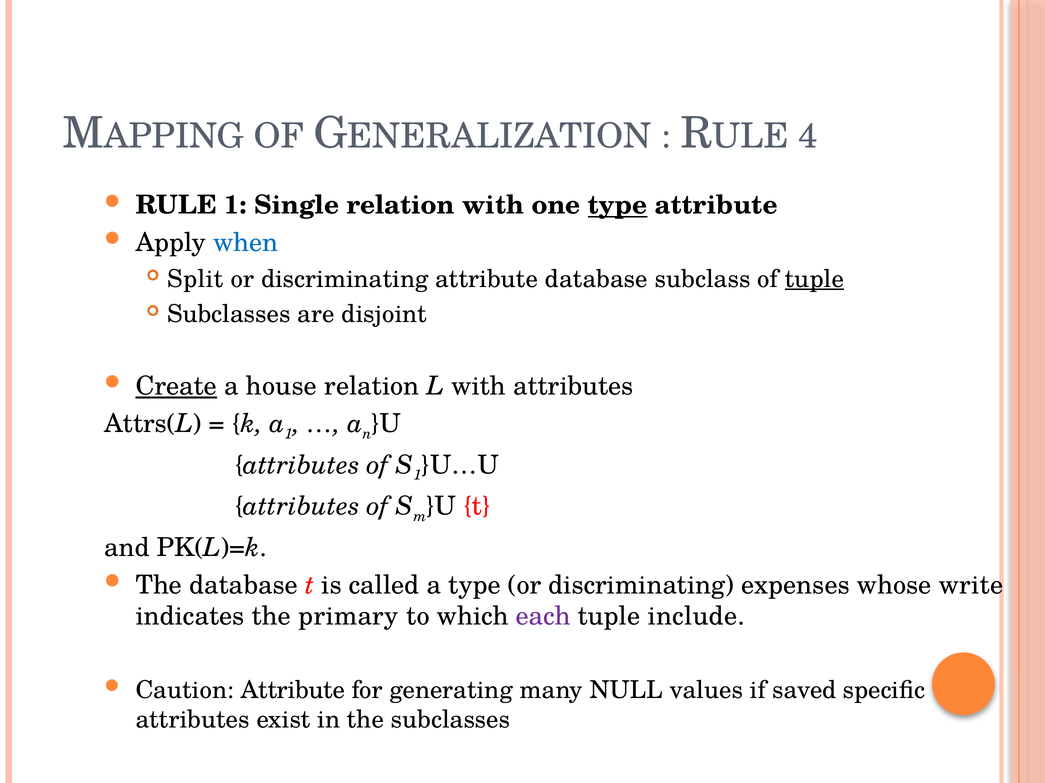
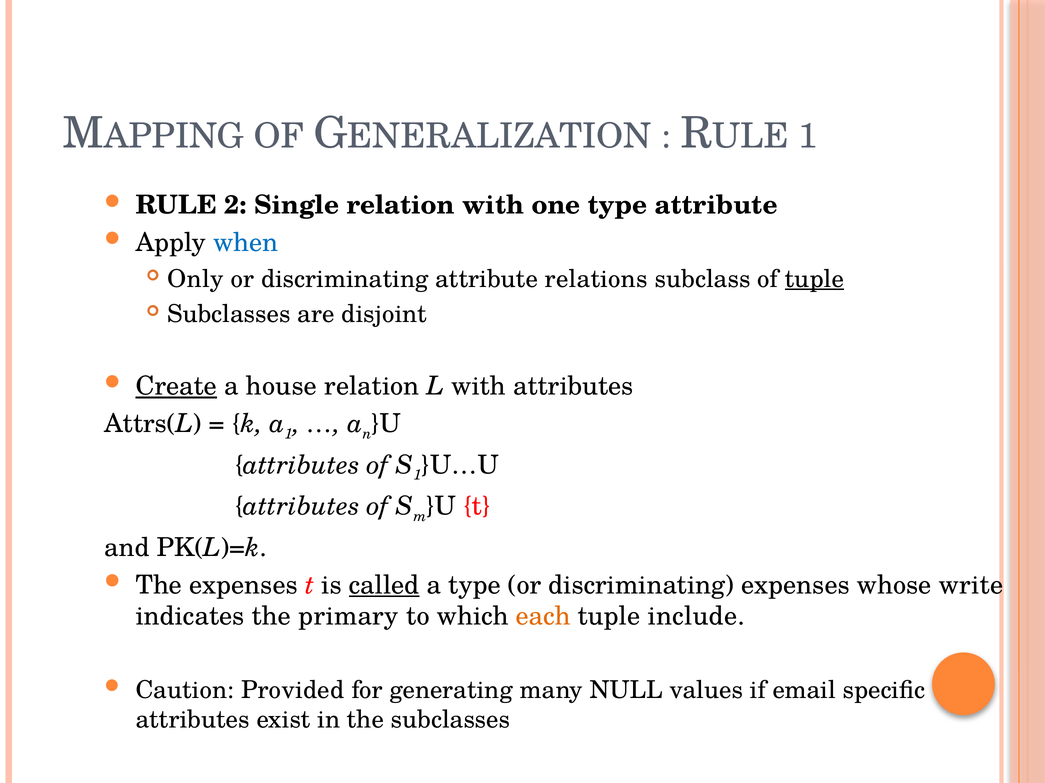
4: 4 -> 1 (808, 137)
RULE 1: 1 -> 2 (235, 206)
type underline: present -> none (618, 206)
Split: Split -> Only (195, 279)
attribute database: database -> relations (596, 279)
The database: database -> expenses (244, 586)
called underline: none -> present (384, 586)
each colour: purple -> orange (543, 617)
Caution Attribute: Attribute -> Provided (293, 691)
saved: saved -> email (804, 691)
